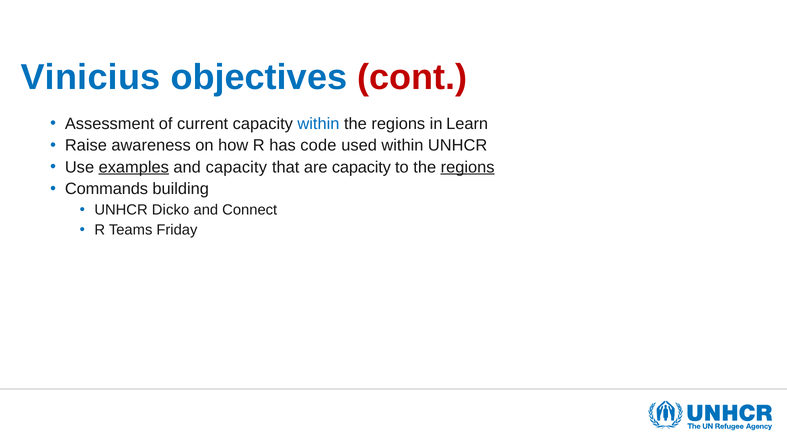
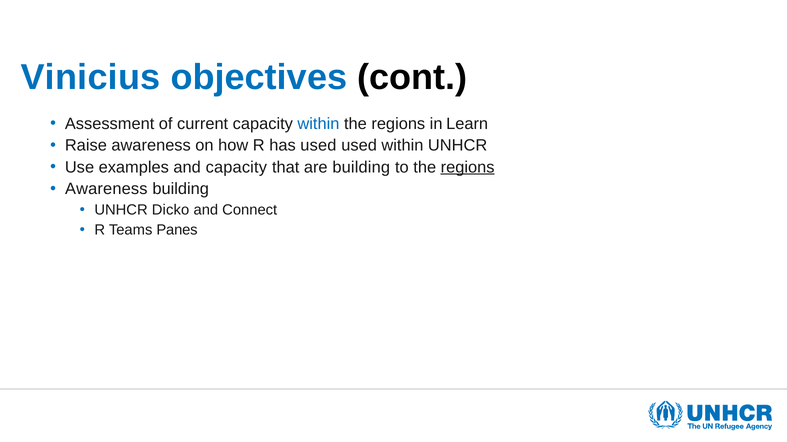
cont colour: red -> black (412, 78)
has code: code -> used (318, 146)
examples underline: present -> none (134, 167)
are capacity: capacity -> building (361, 167)
Commands: Commands -> Awareness (106, 189)
Friday: Friday -> Panes (177, 230)
